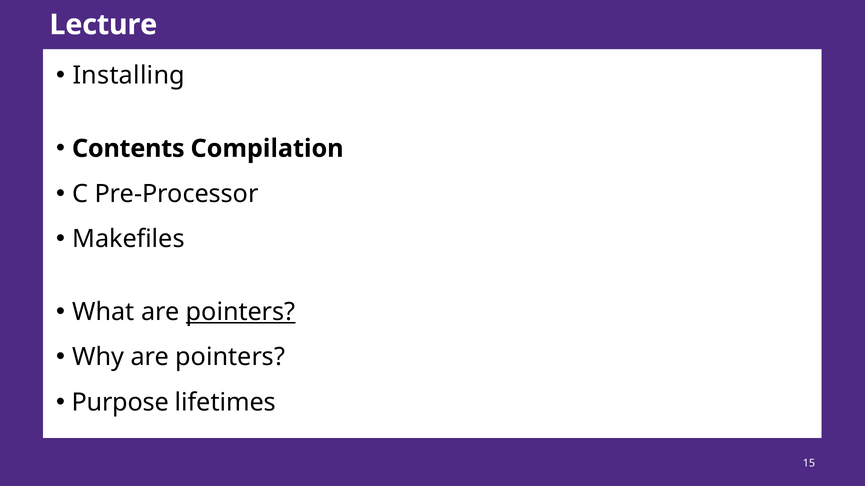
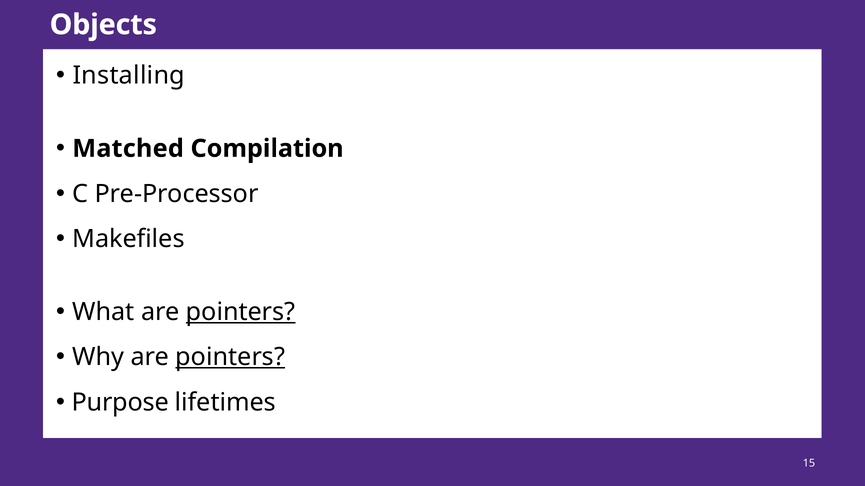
Lecture: Lecture -> Objects (103, 25)
Contents: Contents -> Matched (128, 149)
pointers underline: none -> present (230, 357)
